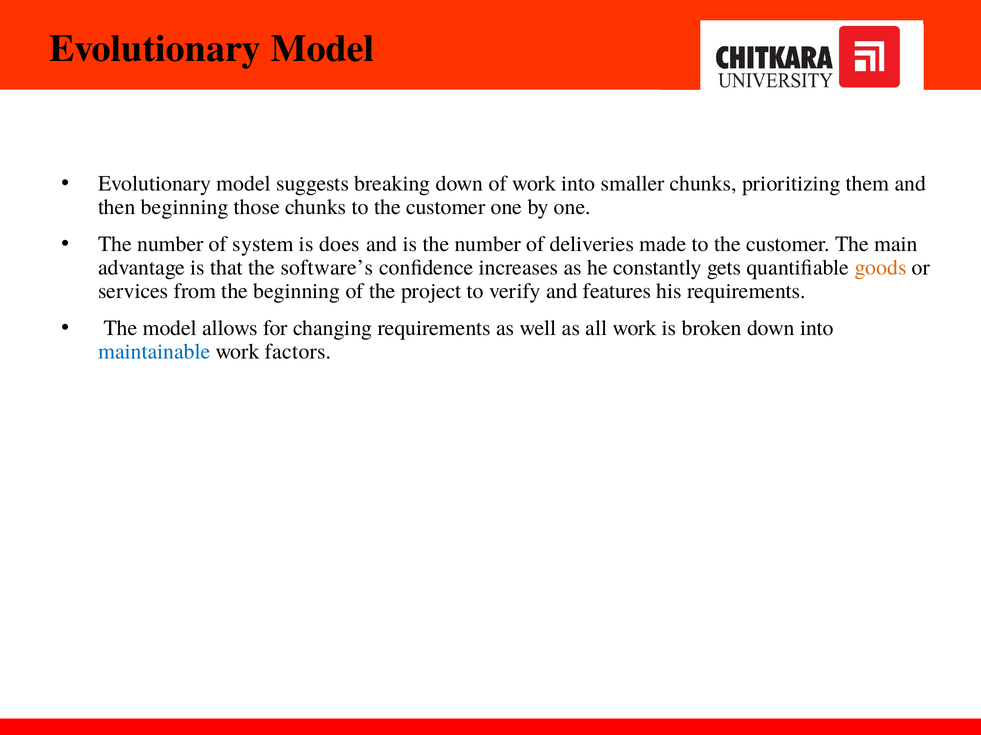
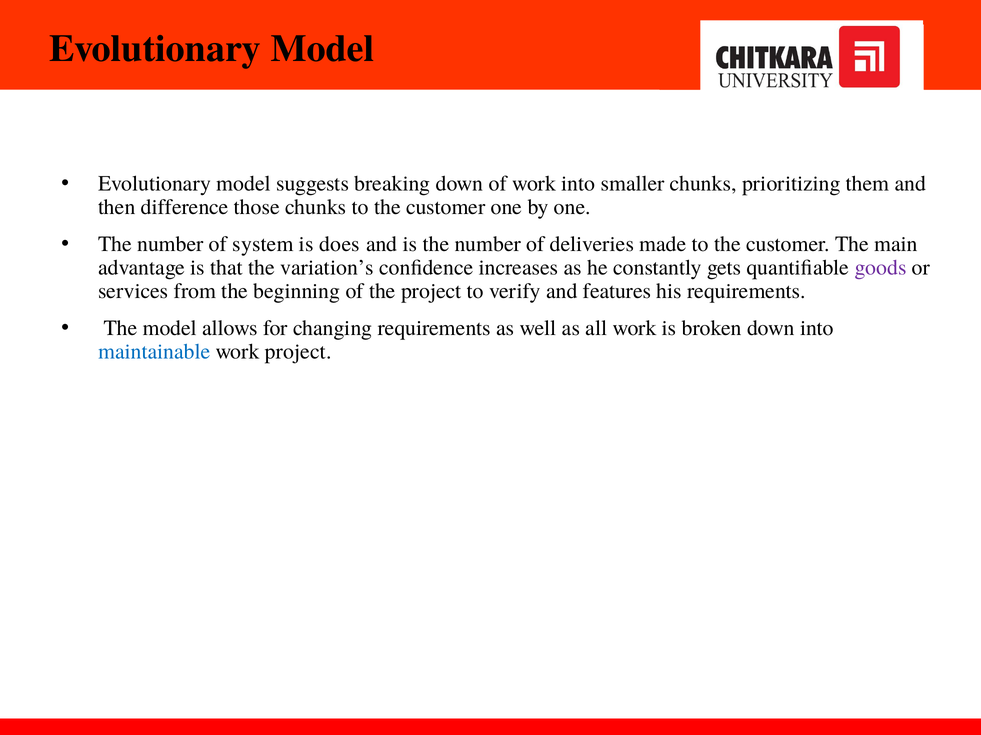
then beginning: beginning -> difference (185, 207)
software’s: software’s -> variation’s (327, 268)
goods colour: orange -> purple (881, 268)
work factors: factors -> project (298, 352)
